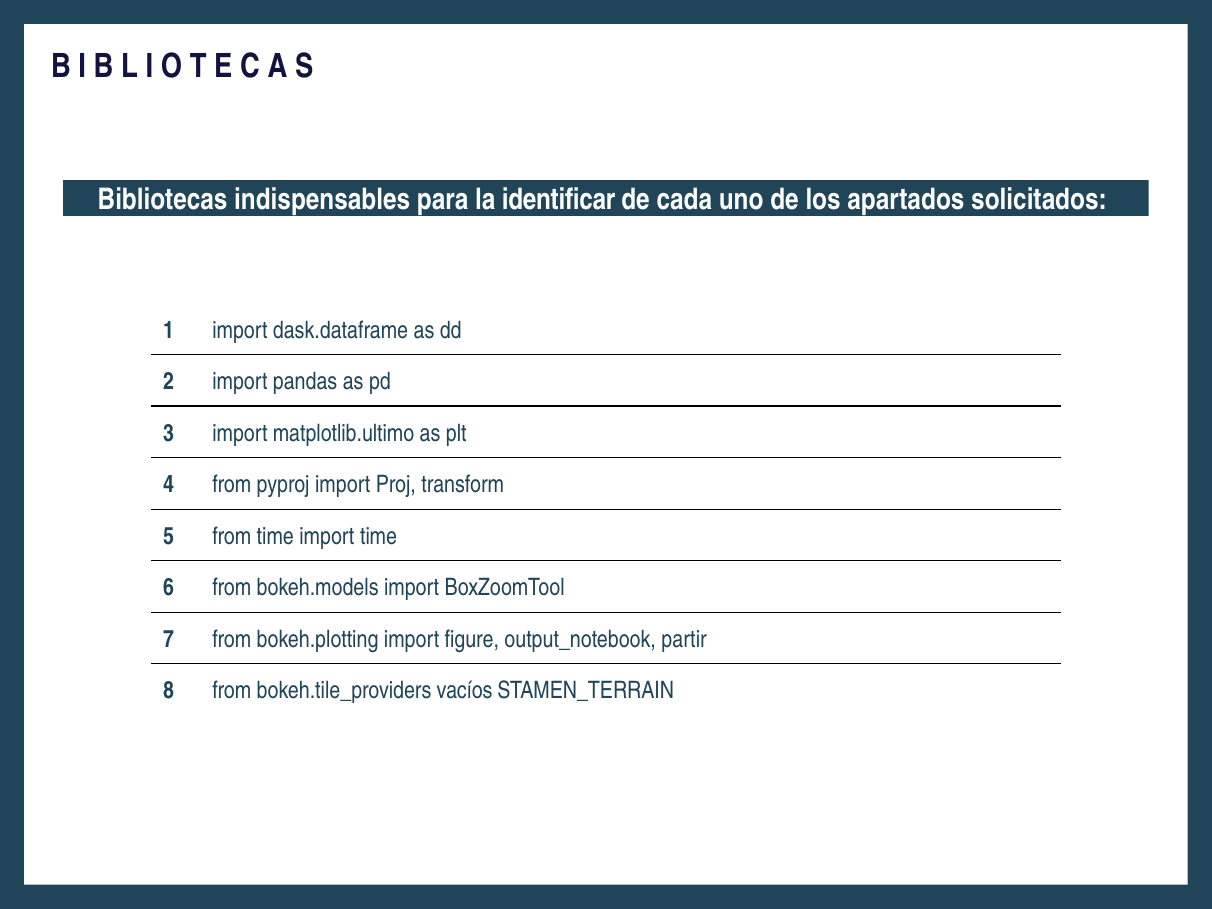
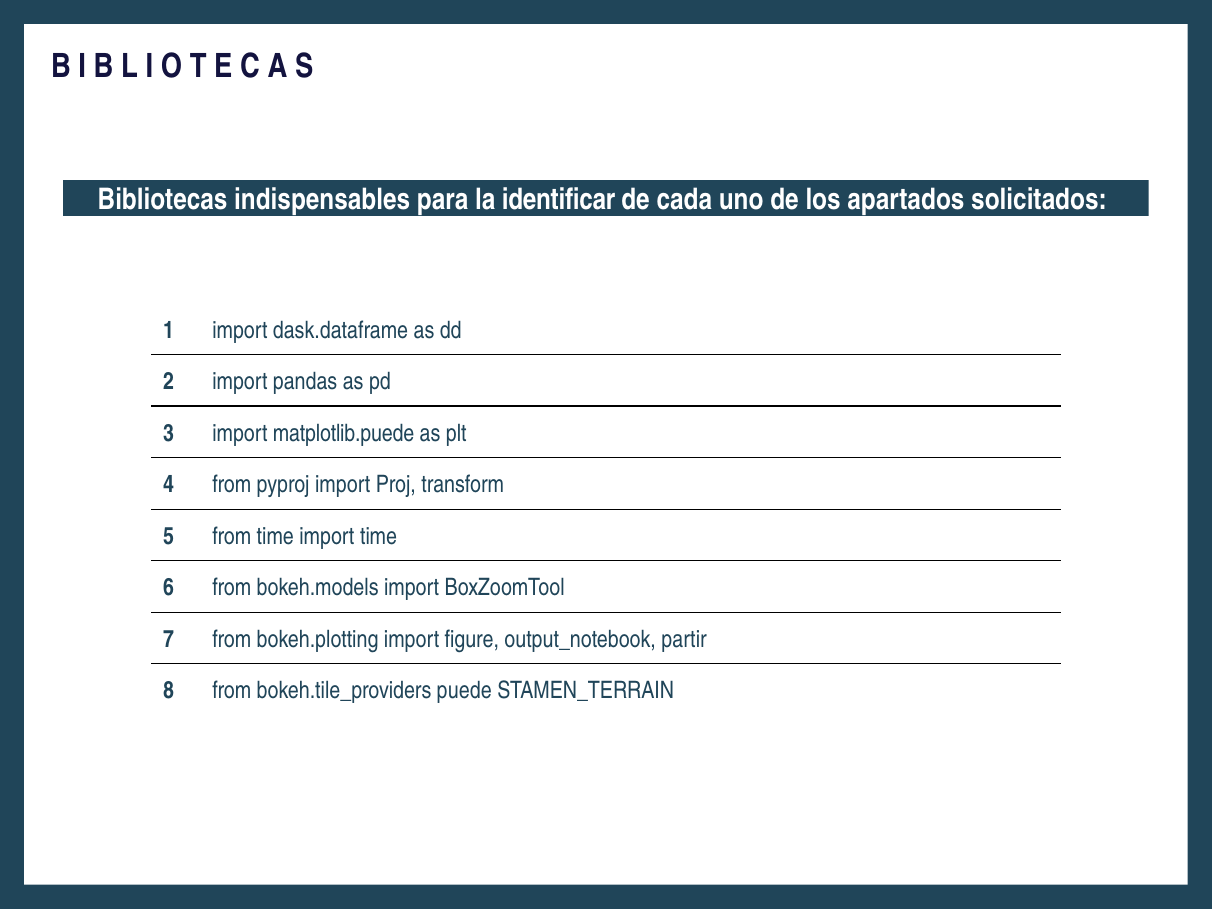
matplotlib.ultimo: matplotlib.ultimo -> matplotlib.puede (344, 433)
vacíos: vacíos -> puede (464, 691)
